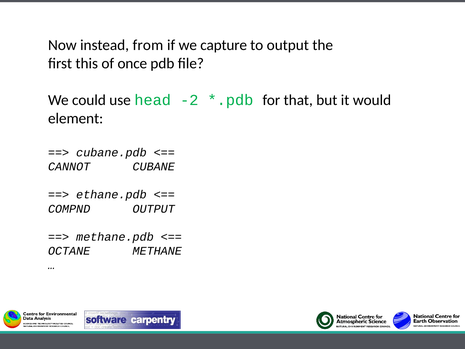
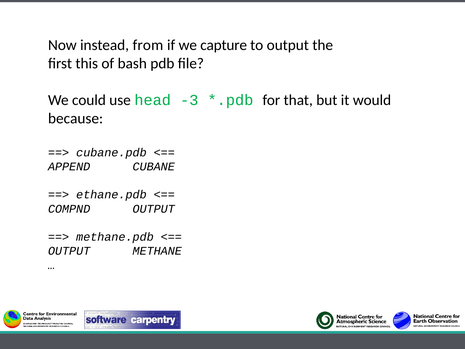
once: once -> bash (132, 63)
-2: -2 -> -3 (189, 100)
element: element -> because (76, 118)
CANNOT: CANNOT -> APPEND (69, 166)
OCTANE: OCTANE -> OUTPUT (69, 251)
